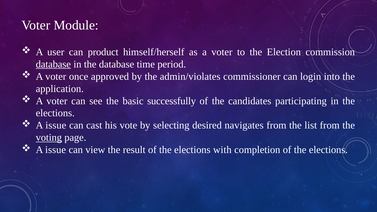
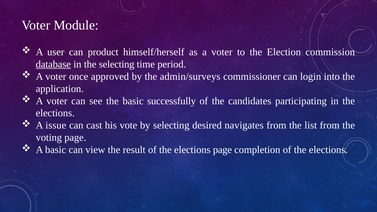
the database: database -> selecting (117, 64)
admin/violates: admin/violates -> admin/surveys (190, 76)
voting underline: present -> none (49, 138)
issue: issue -> basic (56, 150)
elections with: with -> page (222, 150)
